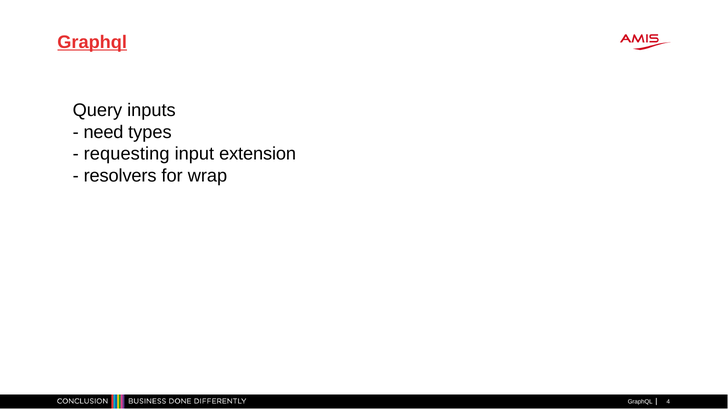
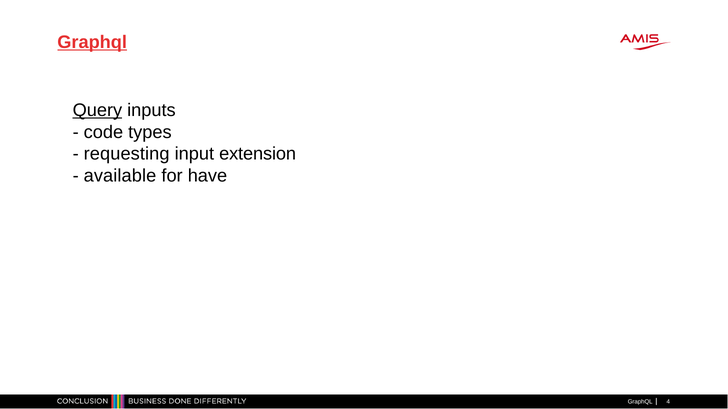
Query underline: none -> present (97, 110)
need: need -> code (103, 132)
resolvers: resolvers -> available (120, 176)
wrap: wrap -> have (207, 176)
